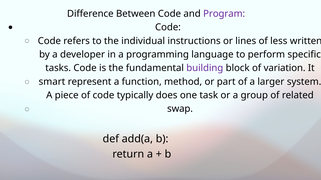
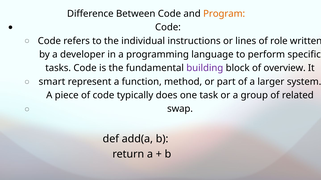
Program colour: purple -> orange (224, 14)
less: less -> role (279, 41)
variation: variation -> overview (285, 68)
